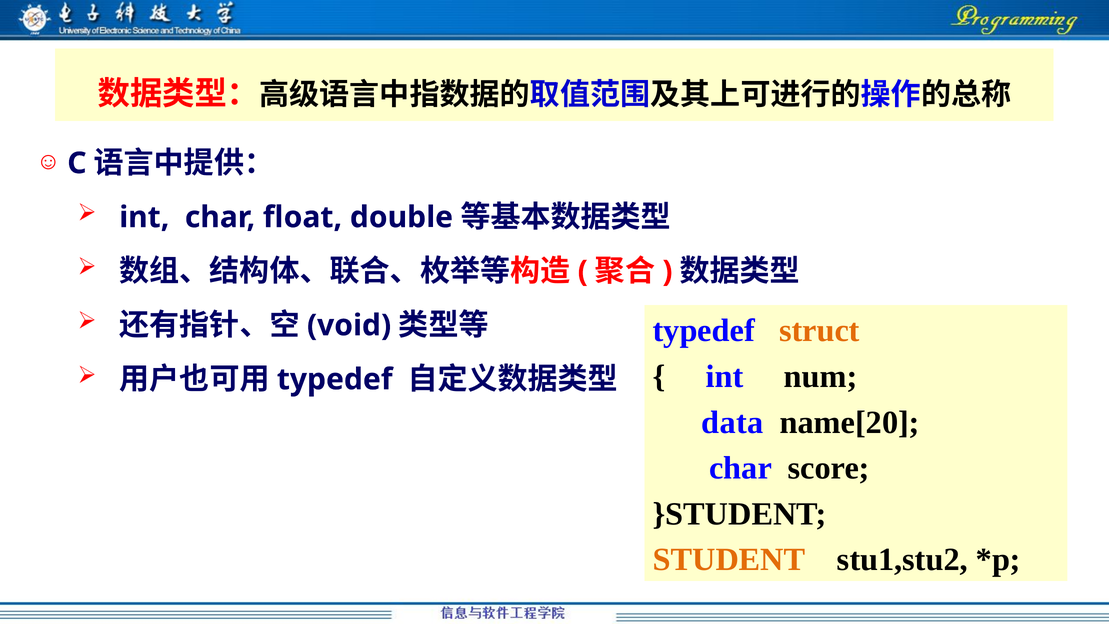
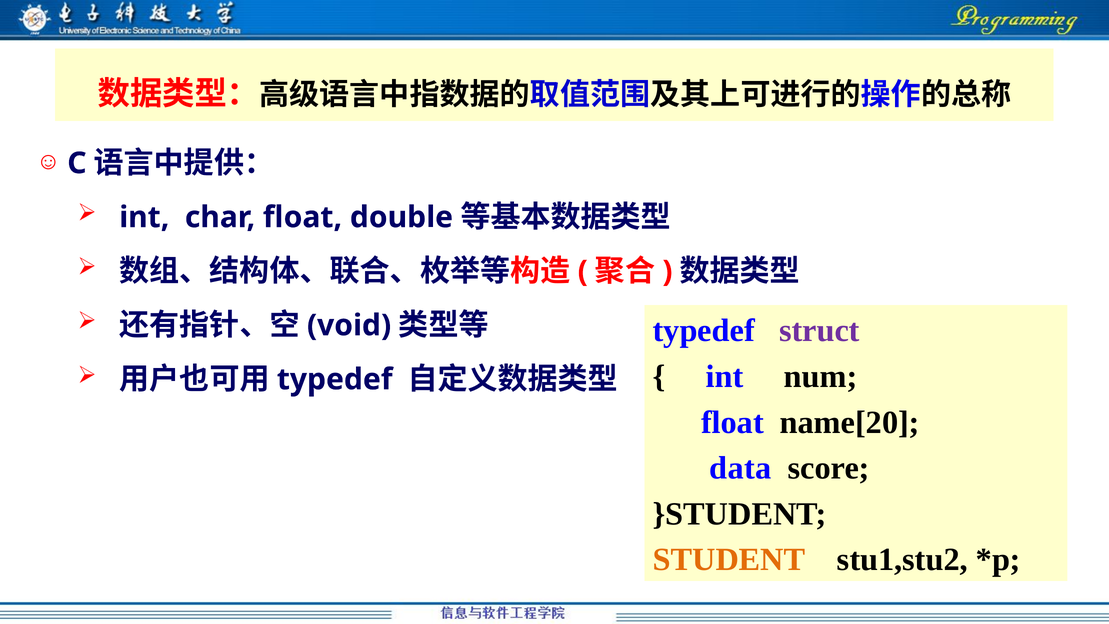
struct colour: orange -> purple (819, 331)
data: data -> float (732, 422)
char: char -> data (740, 468)
